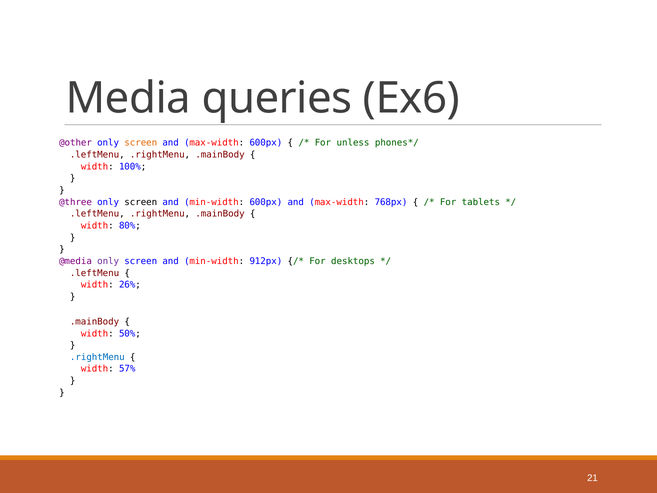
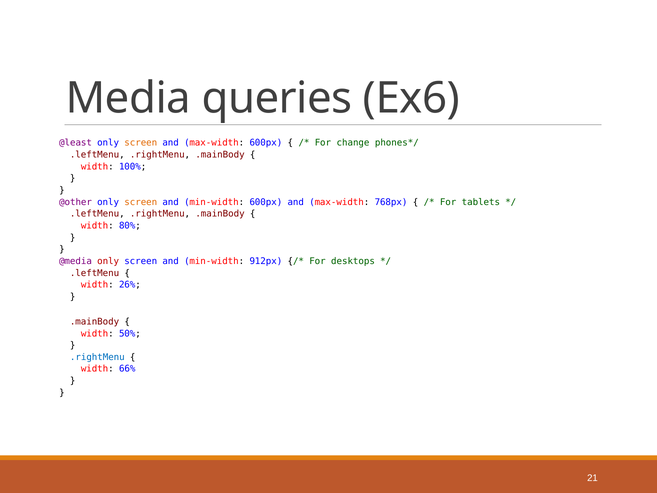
@other: @other -> @least (76, 143)
unless: unless -> change (353, 143)
@three: @three -> @other (76, 202)
screen colour: black -> orange (141, 202)
only colour: purple -> red (108, 261)
57%: 57% -> 66% (127, 369)
